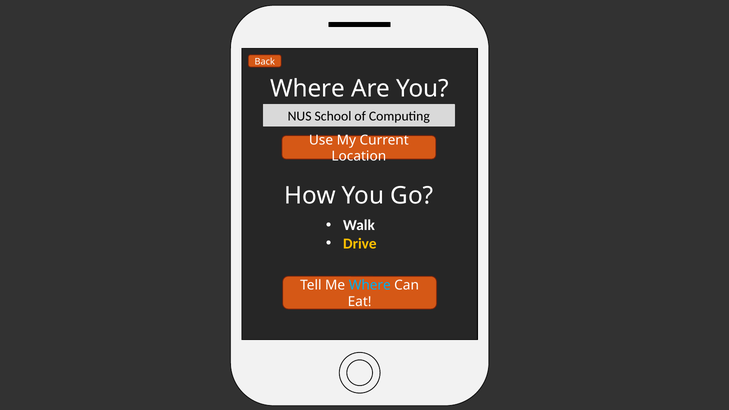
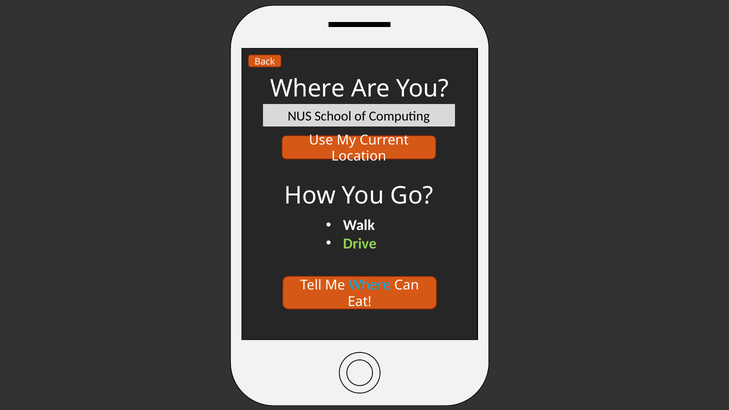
Drive colour: yellow -> light green (360, 244)
